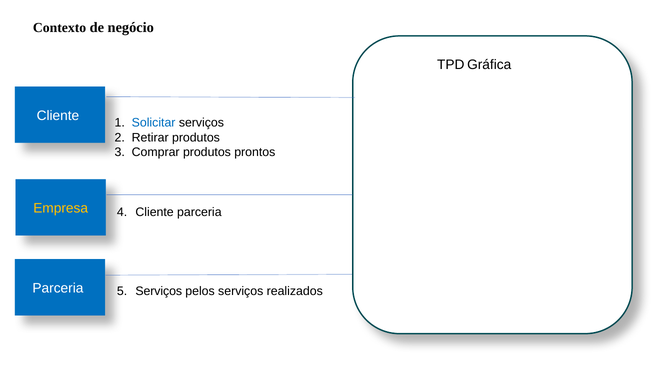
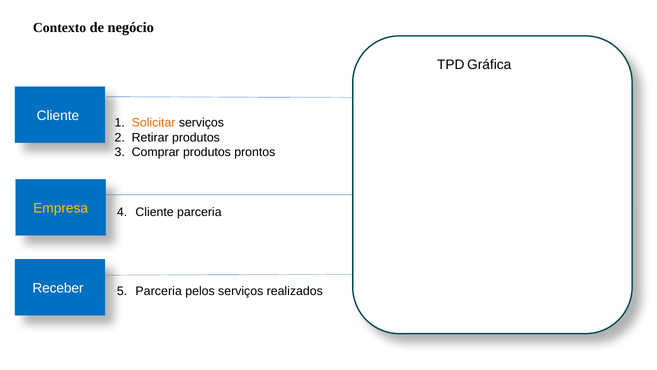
Solicitar colour: blue -> orange (154, 123)
Parceria: Parceria -> Receber (58, 288)
Serviços: Serviços -> Parceria (159, 291)
